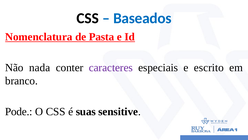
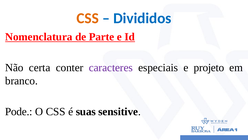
CSS colour: black -> orange (88, 18)
Baseados: Baseados -> Divididos (142, 18)
Pasta: Pasta -> Parte (102, 37)
nada: nada -> certa (40, 67)
escrito: escrito -> projeto (209, 67)
